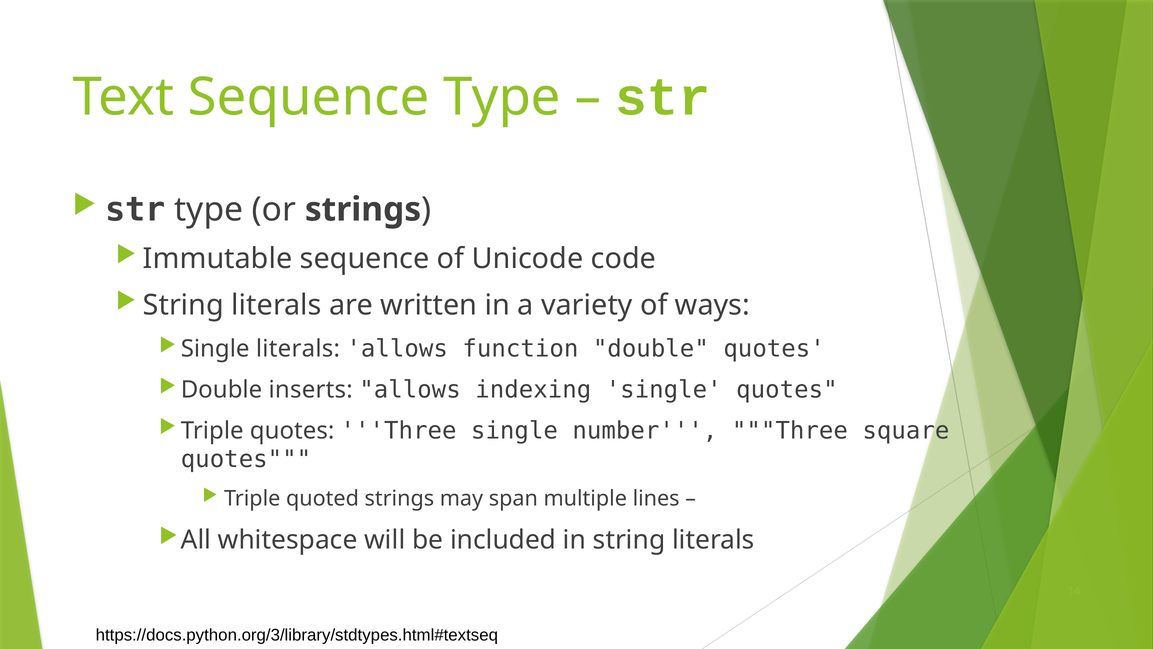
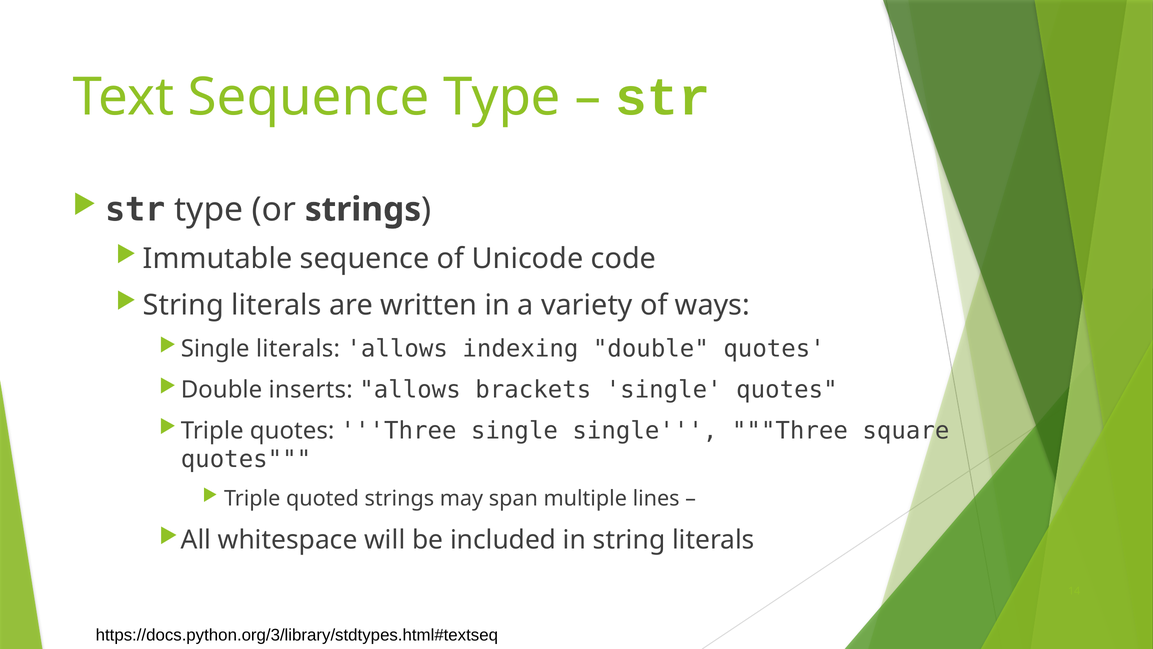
function: function -> indexing (520, 349)
indexing: indexing -> brackets (533, 389)
single number: number -> single (645, 430)
